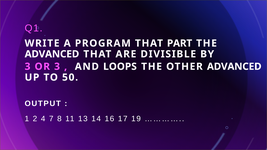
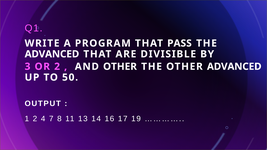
PART: PART -> PASS (179, 43)
OR 3: 3 -> 2 (57, 67)
AND LOOPS: LOOPS -> OTHER (120, 67)
